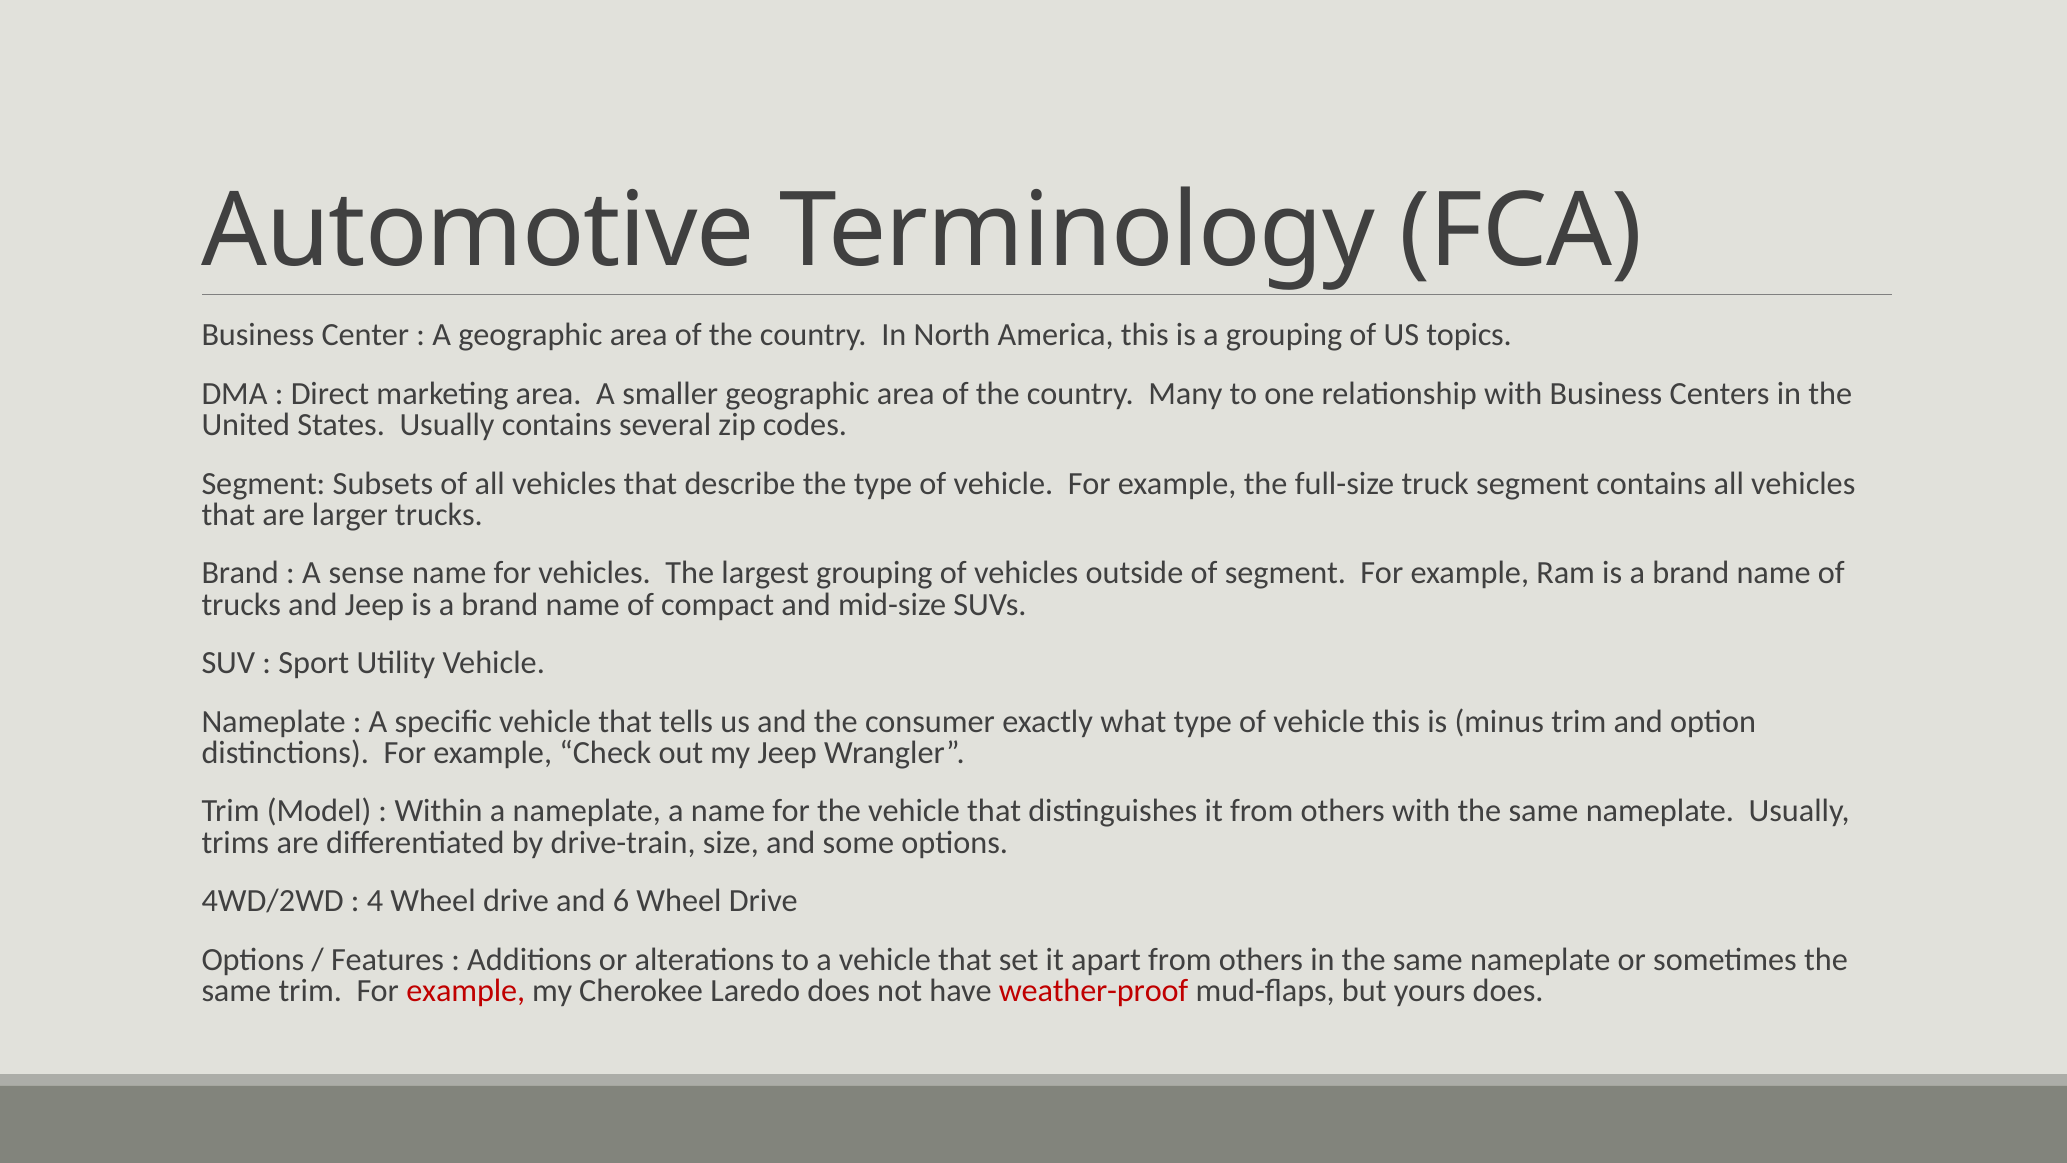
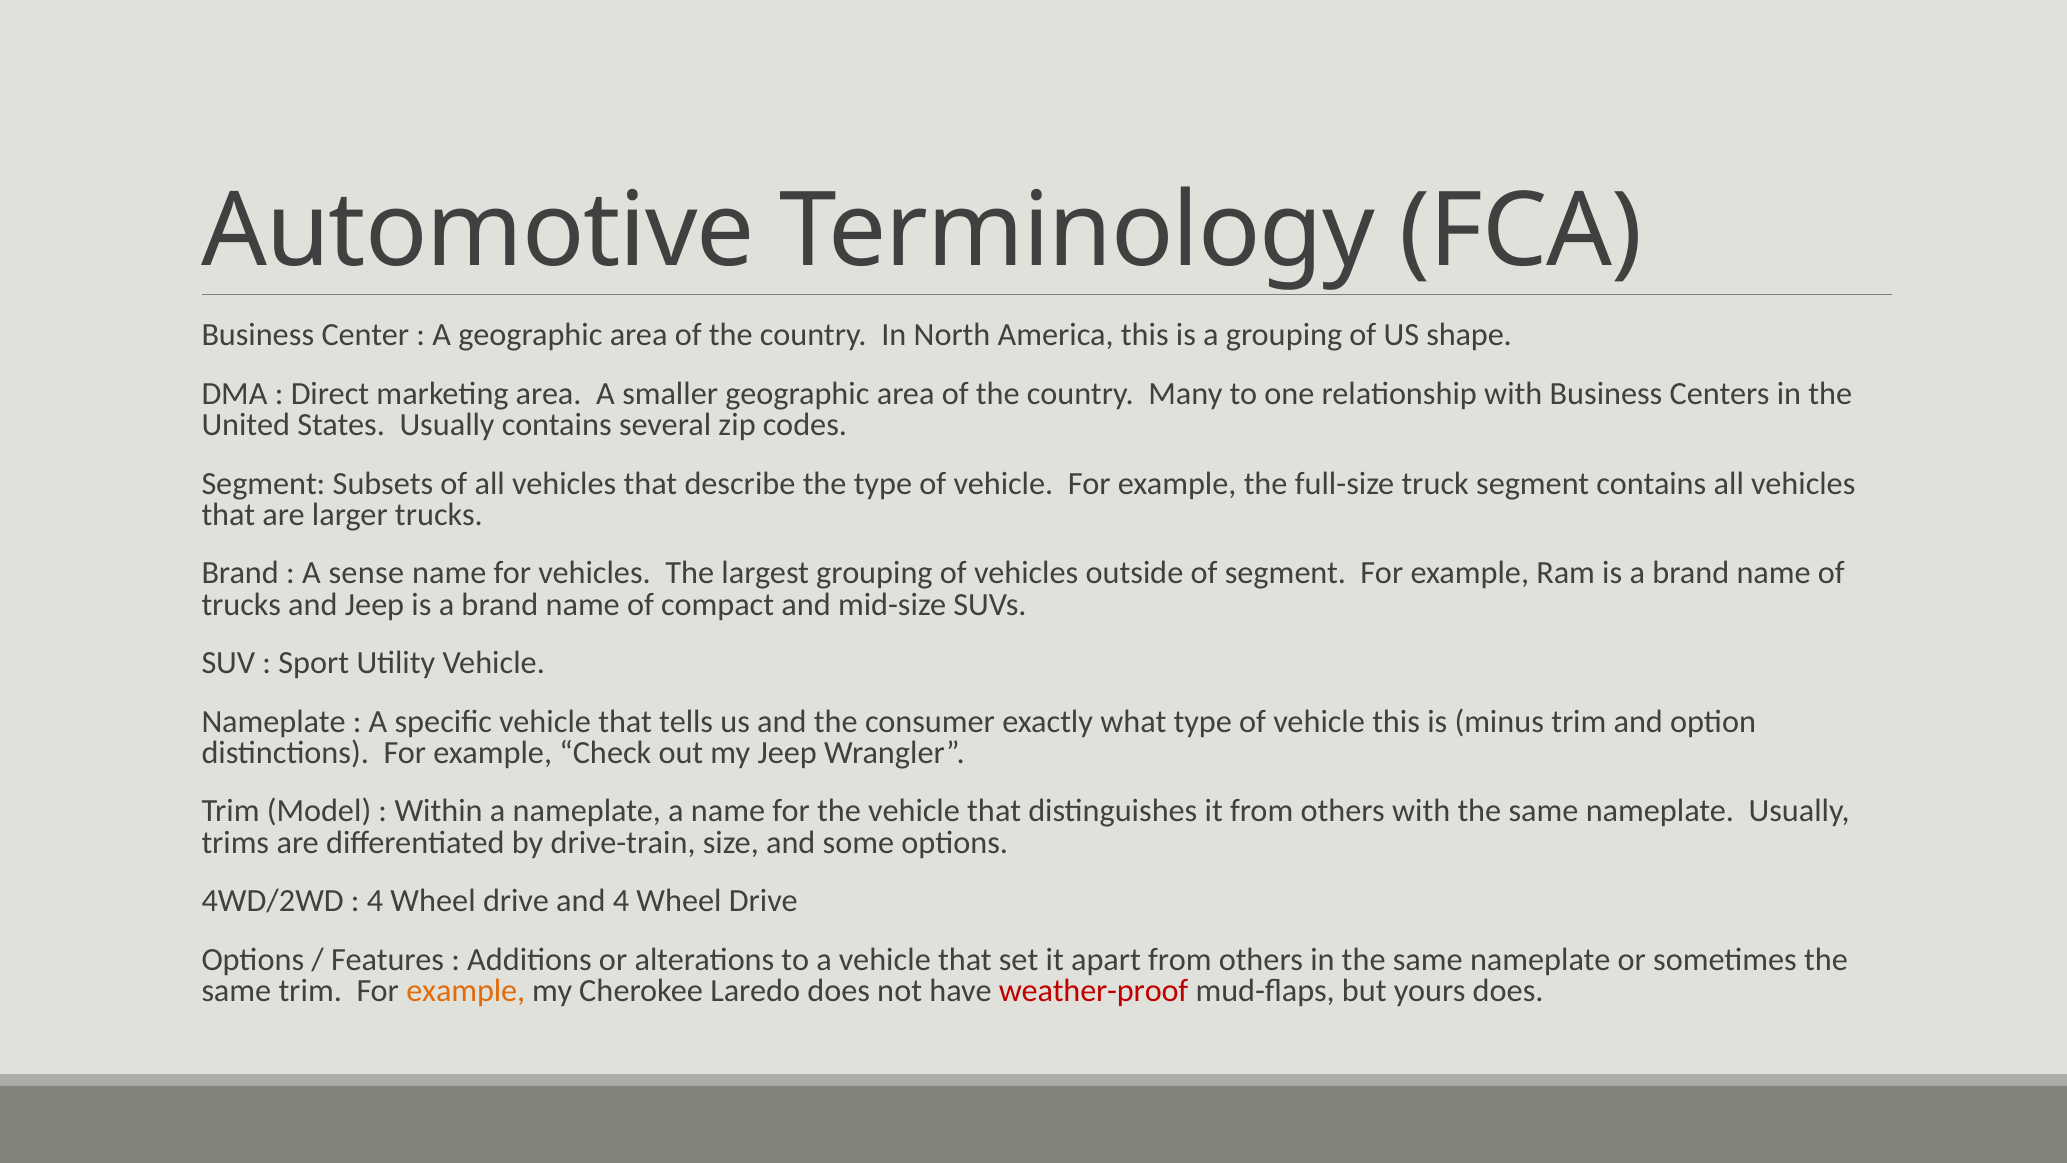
topics: topics -> shape (1469, 335)
and 6: 6 -> 4 (621, 901)
example colour: red -> orange (466, 991)
